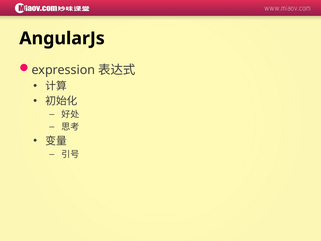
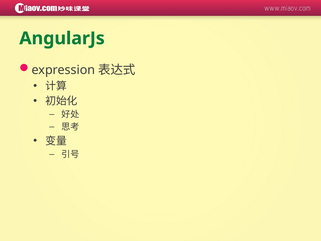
AngularJs colour: black -> green (62, 38)
